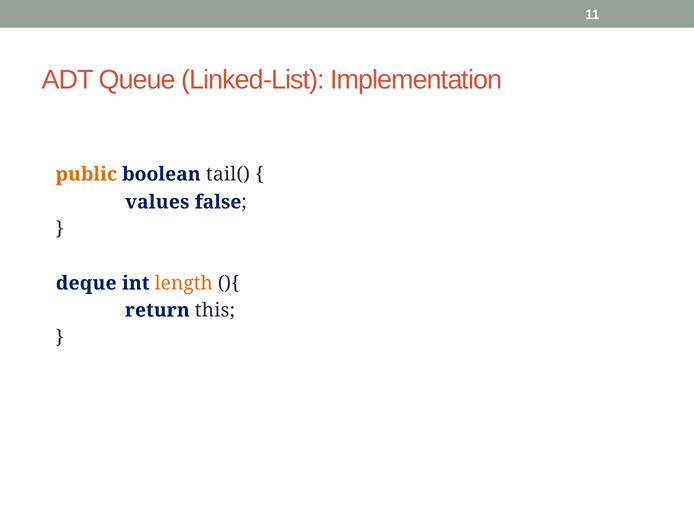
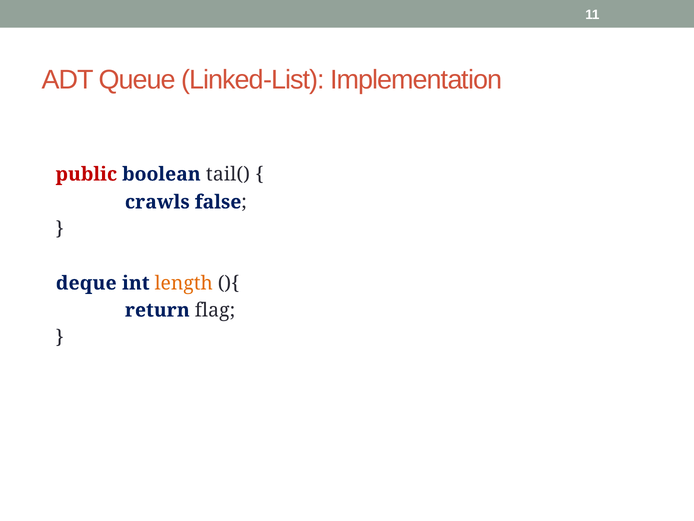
public colour: orange -> red (86, 174)
values: values -> crawls (157, 202)
this: this -> flag (215, 310)
